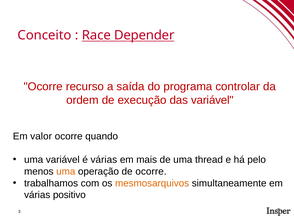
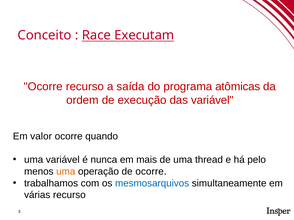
Depender: Depender -> Executam (144, 35)
controlar: controlar -> atômicas (238, 87)
é várias: várias -> nunca (104, 160)
mesmosarquivos colour: orange -> blue (152, 184)
várias positivo: positivo -> recurso (69, 195)
